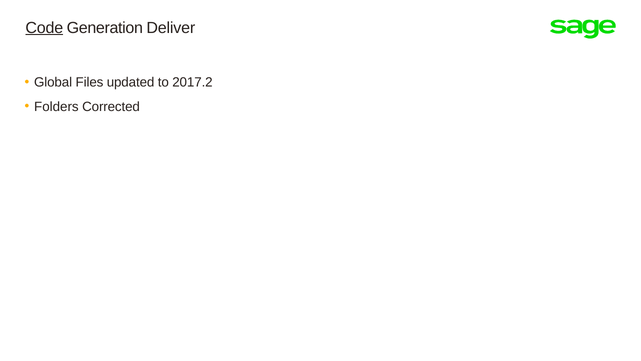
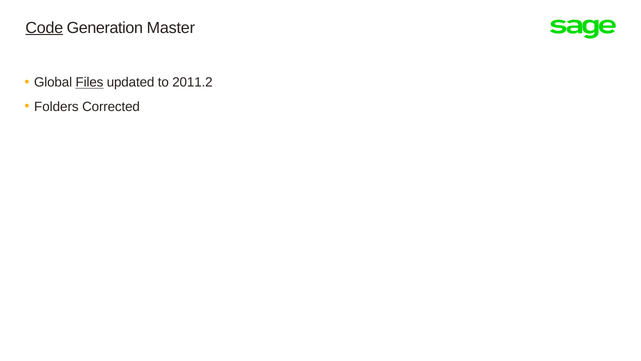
Deliver: Deliver -> Master (171, 28)
Files underline: none -> present (89, 82)
2017.2: 2017.2 -> 2011.2 (192, 82)
